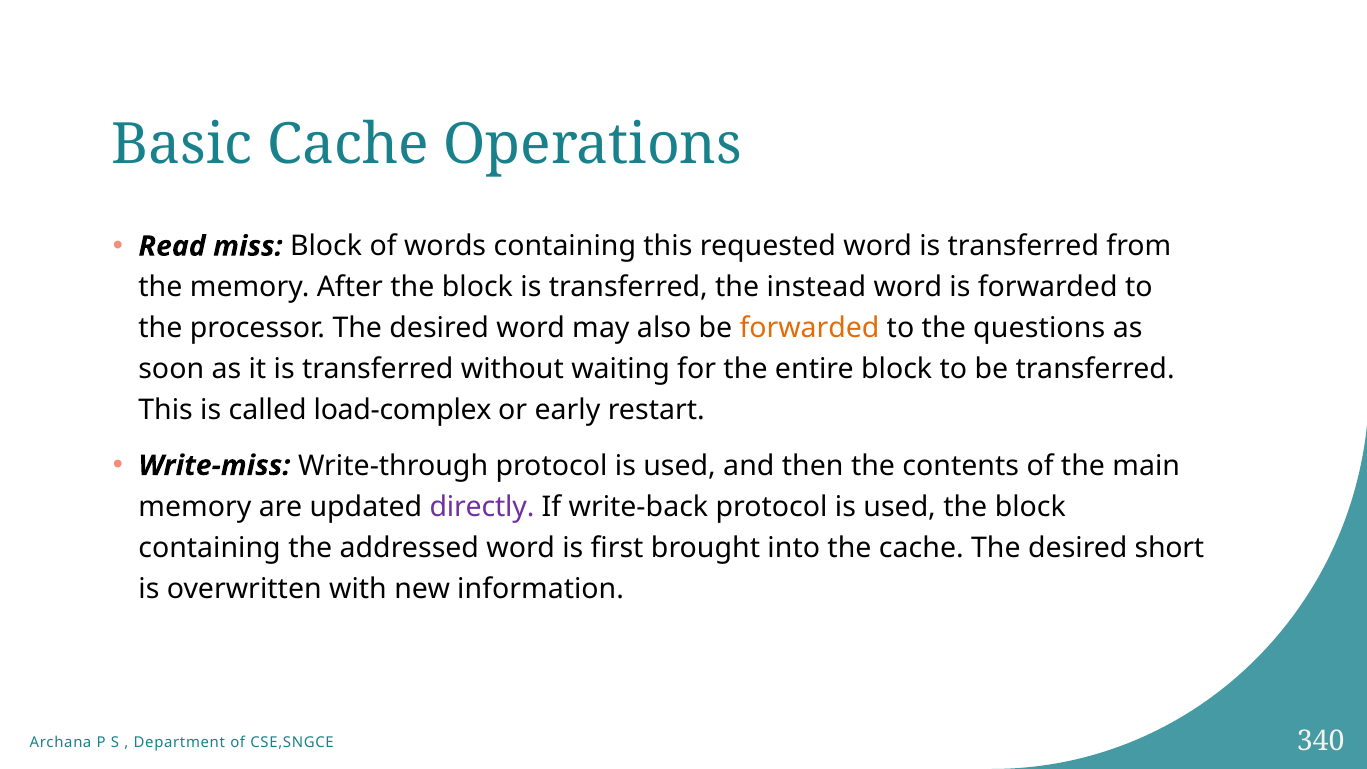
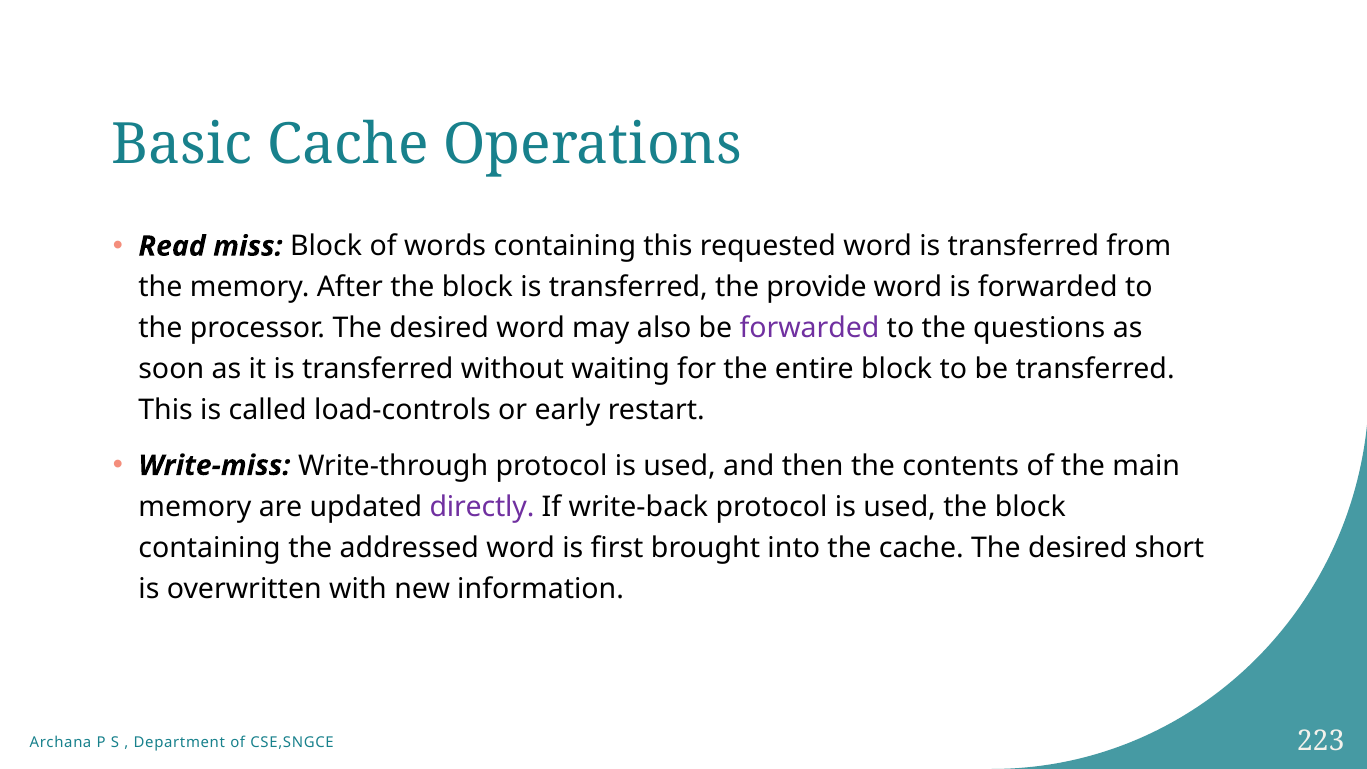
instead: instead -> provide (817, 287)
forwarded colour: orange -> purple (810, 328)
load-complex: load-complex -> load-controls (402, 410)
340: 340 -> 223 (1321, 742)
